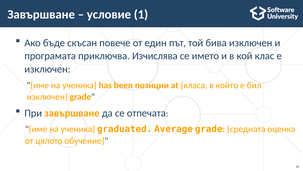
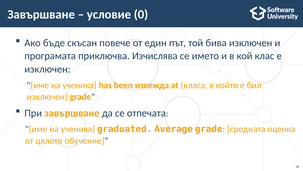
1: 1 -> 0 (141, 14)
позиции: позиции -> извежда (152, 85)
